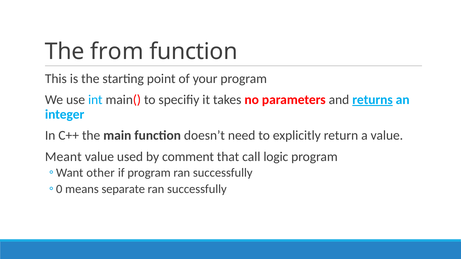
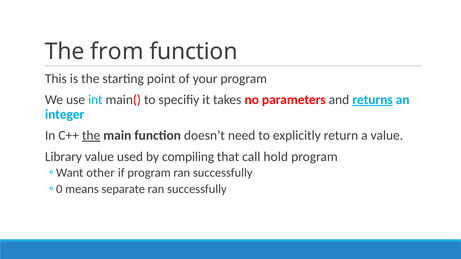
the underline: none -> present (91, 136)
Meant: Meant -> Library (63, 157)
comment: comment -> compiling (188, 157)
logic: logic -> hold (276, 157)
